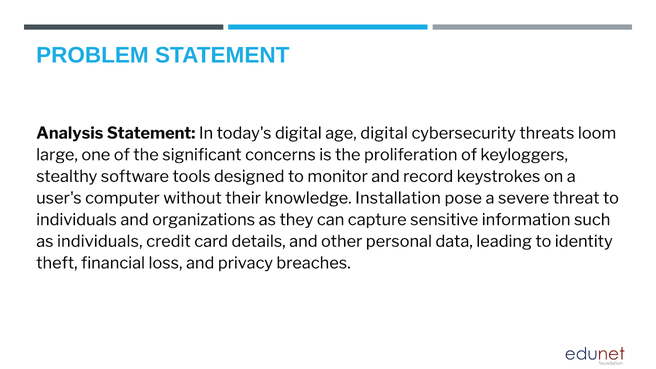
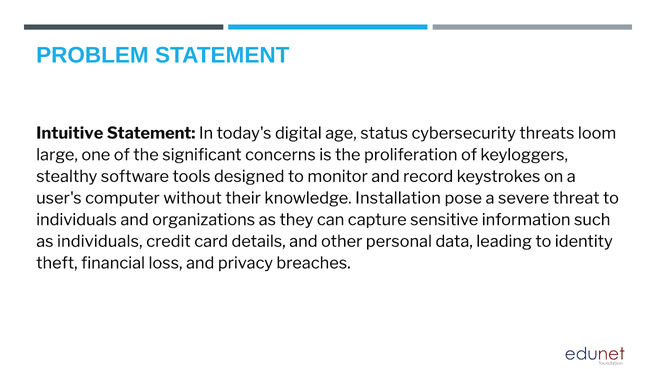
Analysis: Analysis -> Intuitive (70, 133)
age digital: digital -> status (384, 133)
